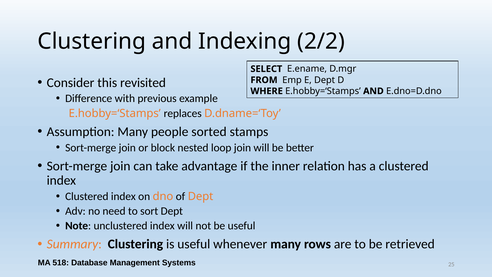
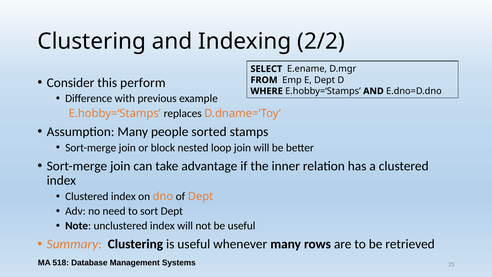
revisited: revisited -> perform (143, 83)
